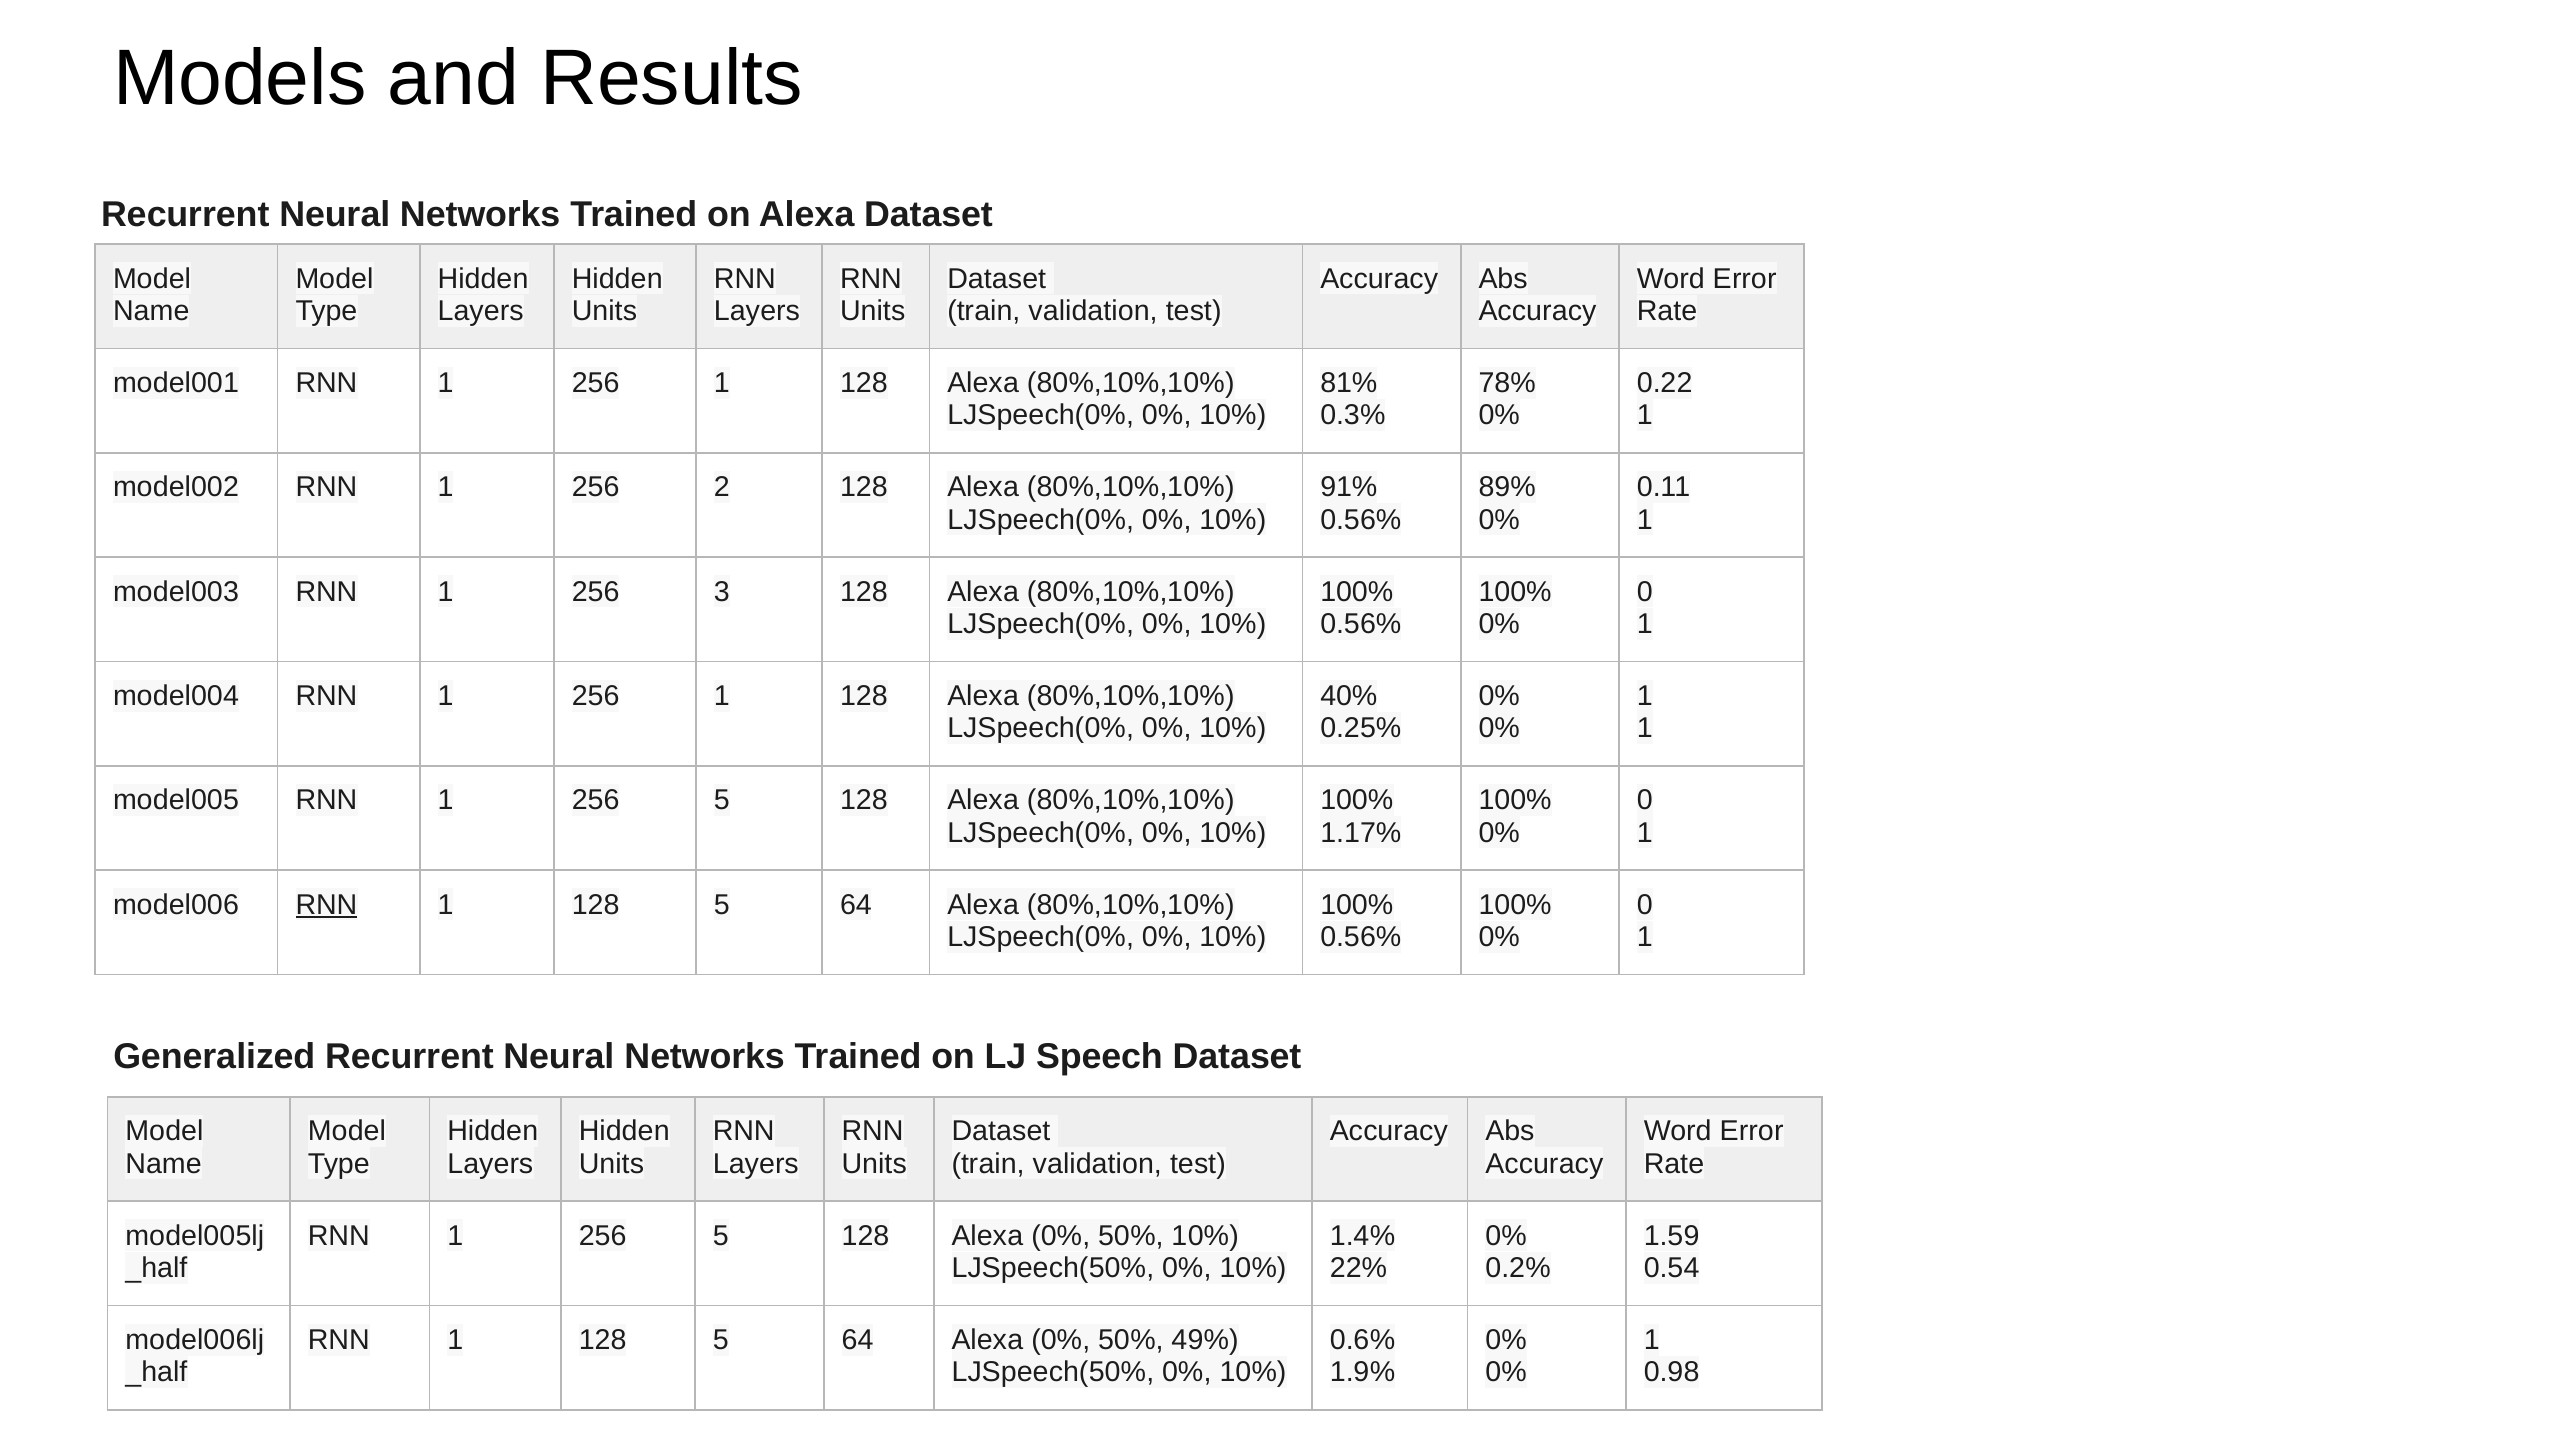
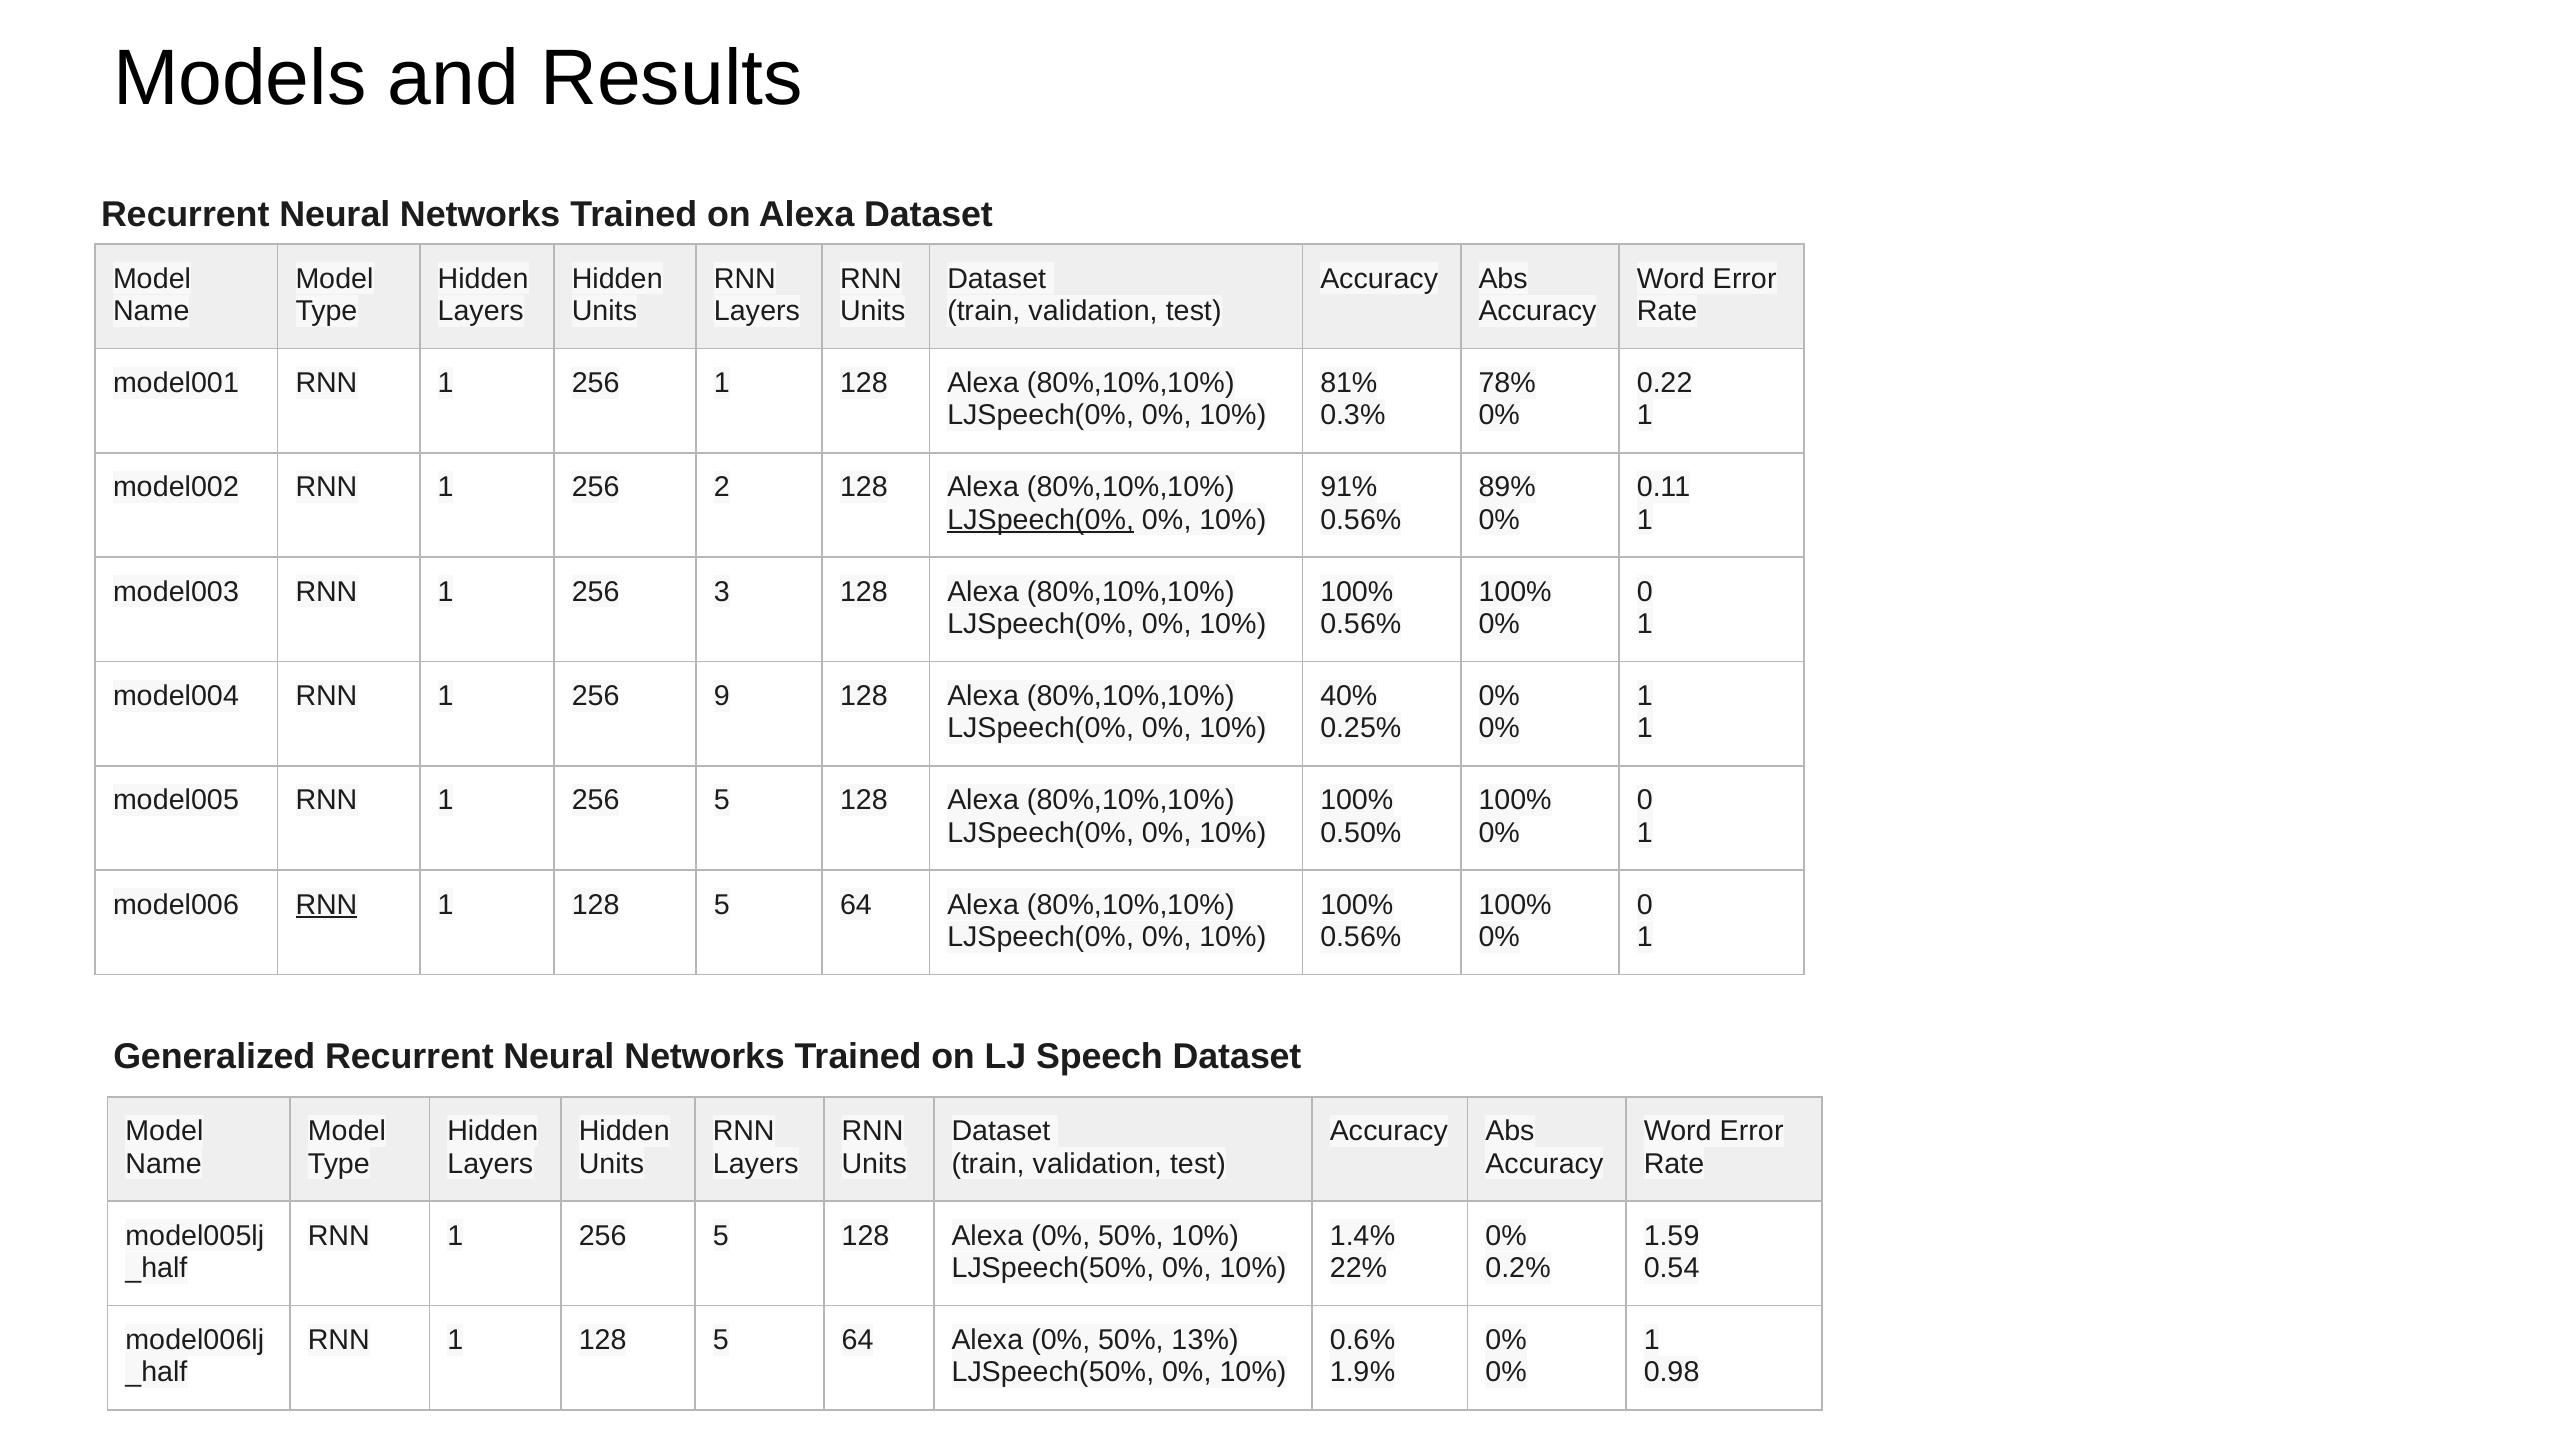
LJSpeech(0% underline: none -> present (1041, 520)
1: 1 -> 9 (722, 696)
1.17%: 1.17% -> 0.50% (1361, 833)
49%: 49% -> 13% (1205, 1340)
